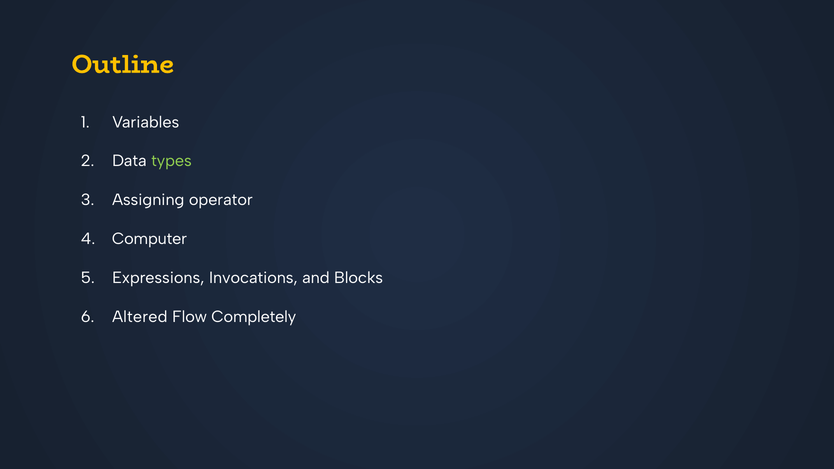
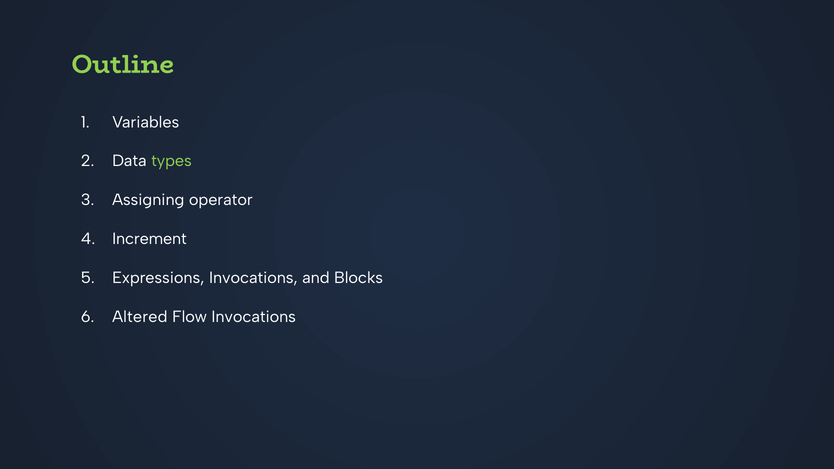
Outline colour: yellow -> light green (123, 64)
Computer: Computer -> Increment (149, 239)
Flow Completely: Completely -> Invocations (254, 317)
